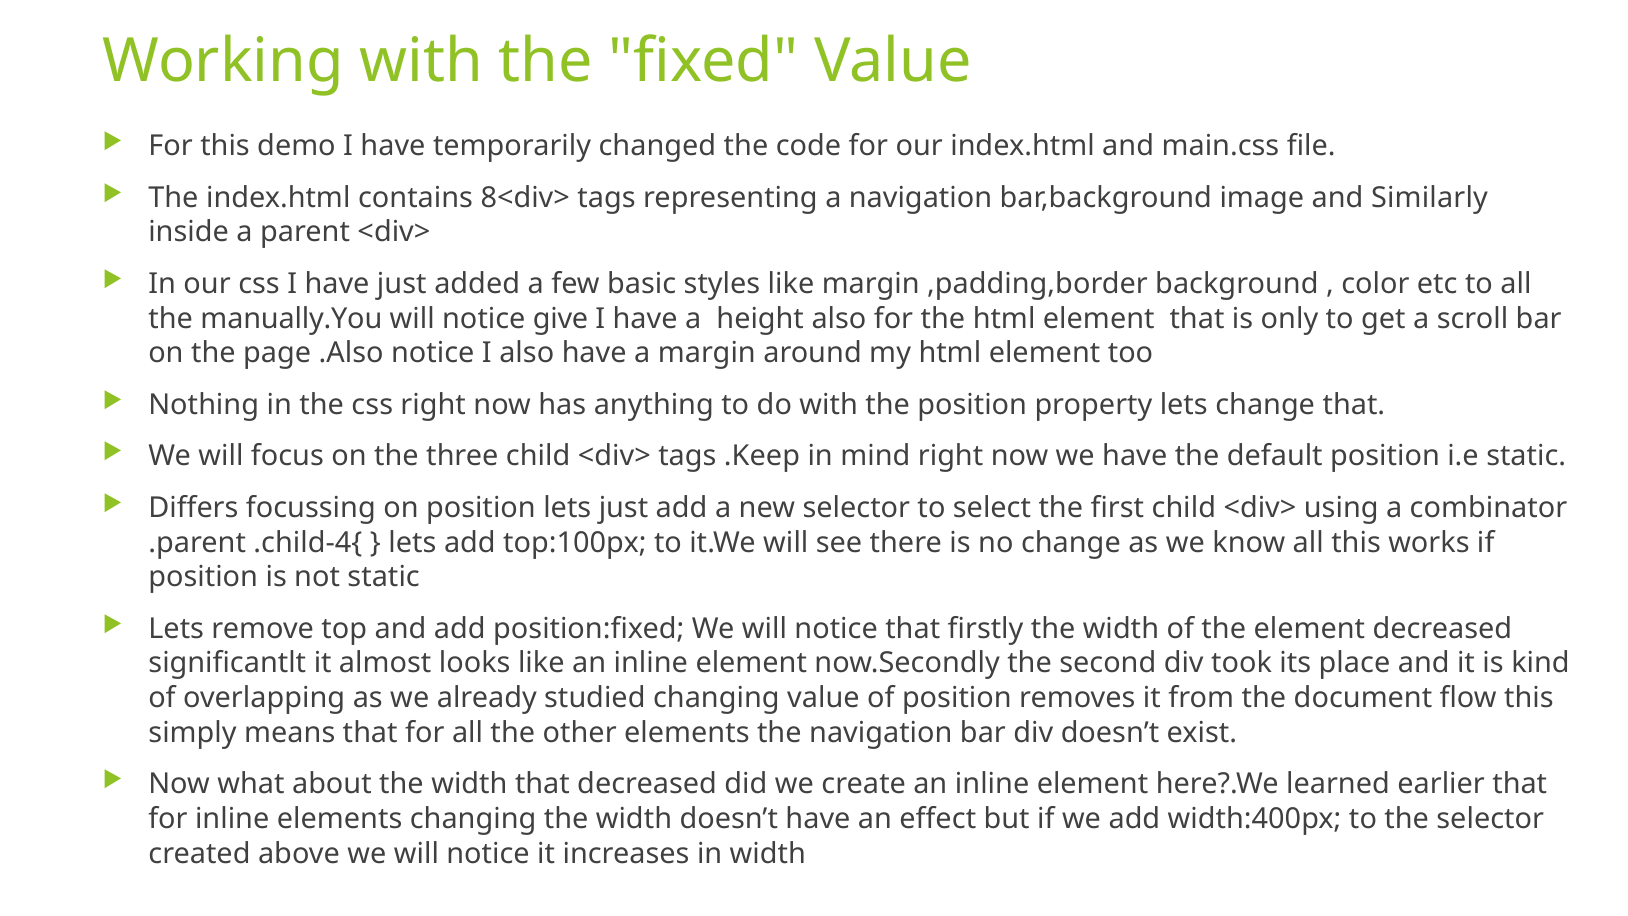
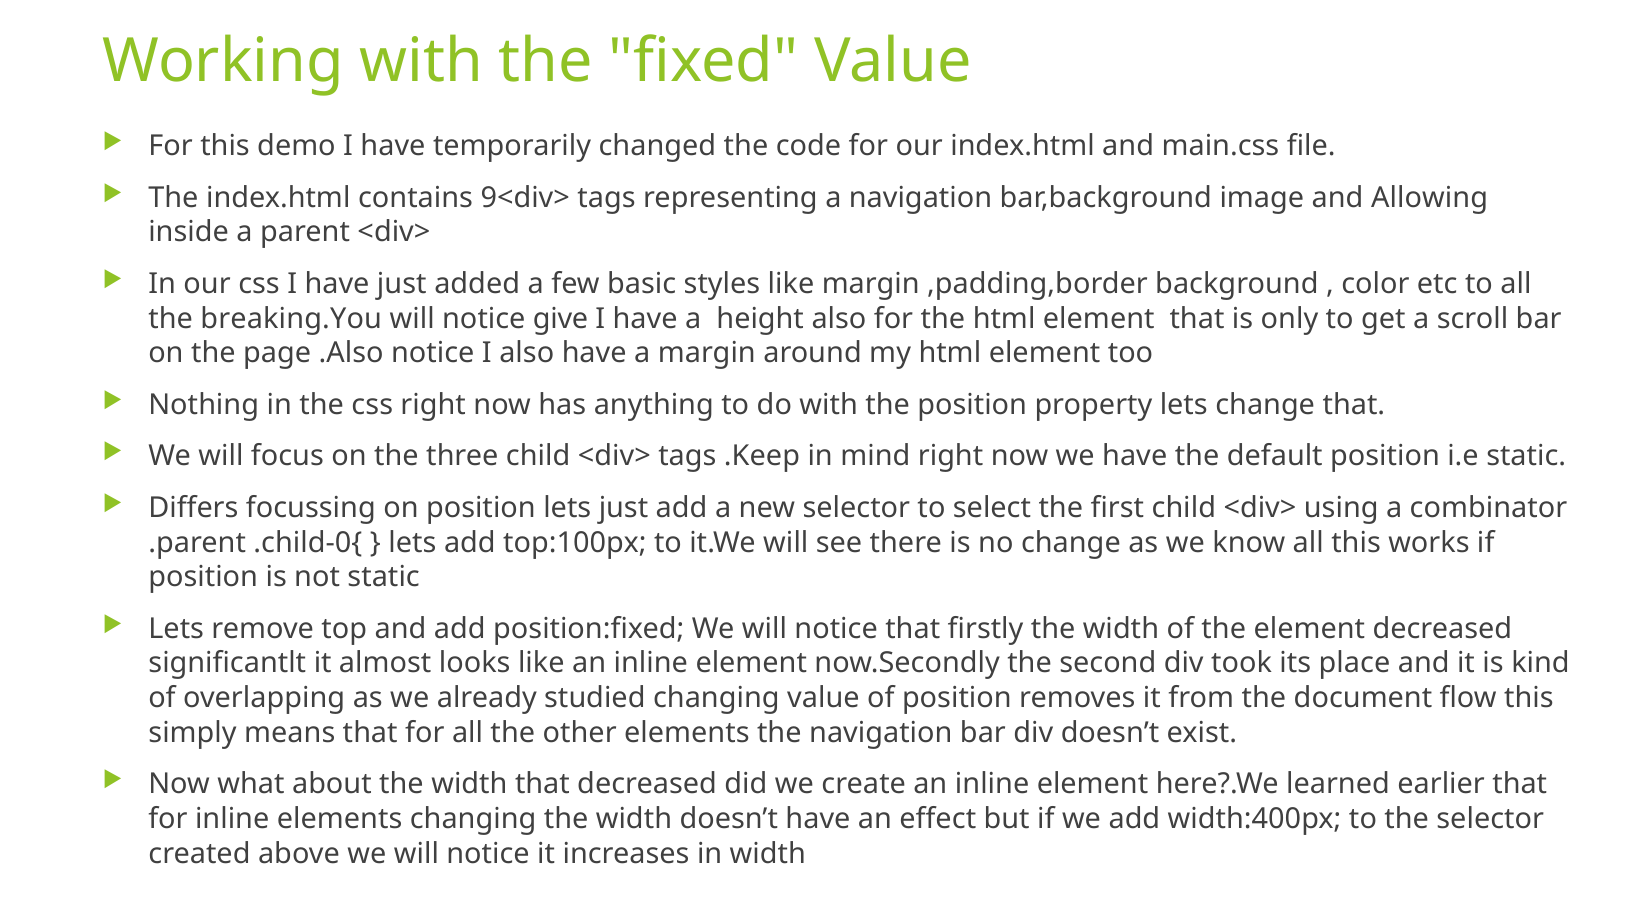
8<div>: 8<div> -> 9<div> (525, 198)
Similarly: Similarly -> Allowing (1430, 198)
manually.You: manually.You -> breaking.You (291, 319)
.child-4{: .child-4{ -> .child-0{ (308, 542)
